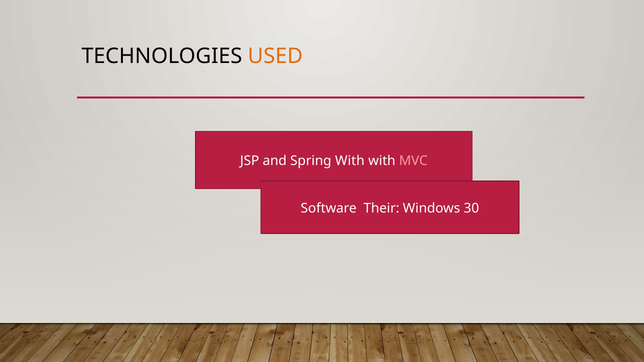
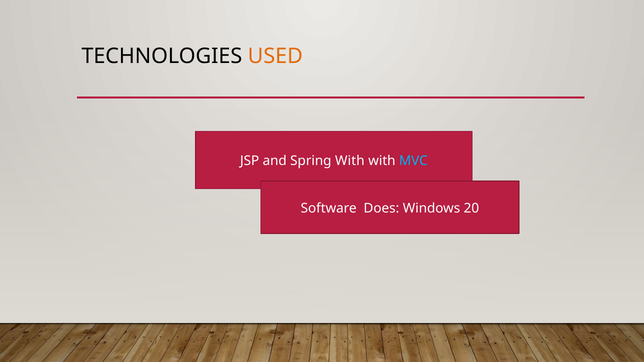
MVC colour: pink -> light blue (413, 161)
Their: Their -> Does (381, 208)
30: 30 -> 20 (471, 208)
